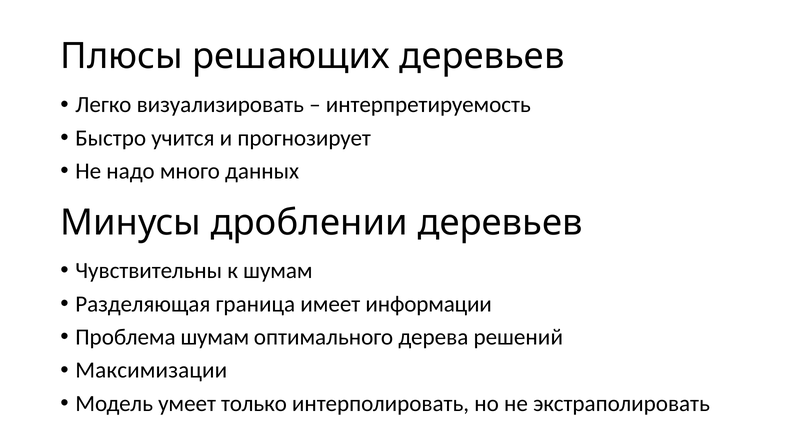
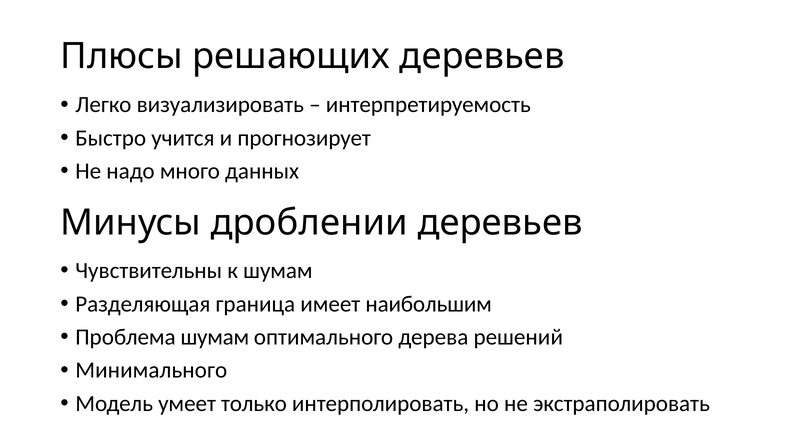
информации: информации -> наибольшим (429, 304)
Максимизации: Максимизации -> Минимального (151, 370)
